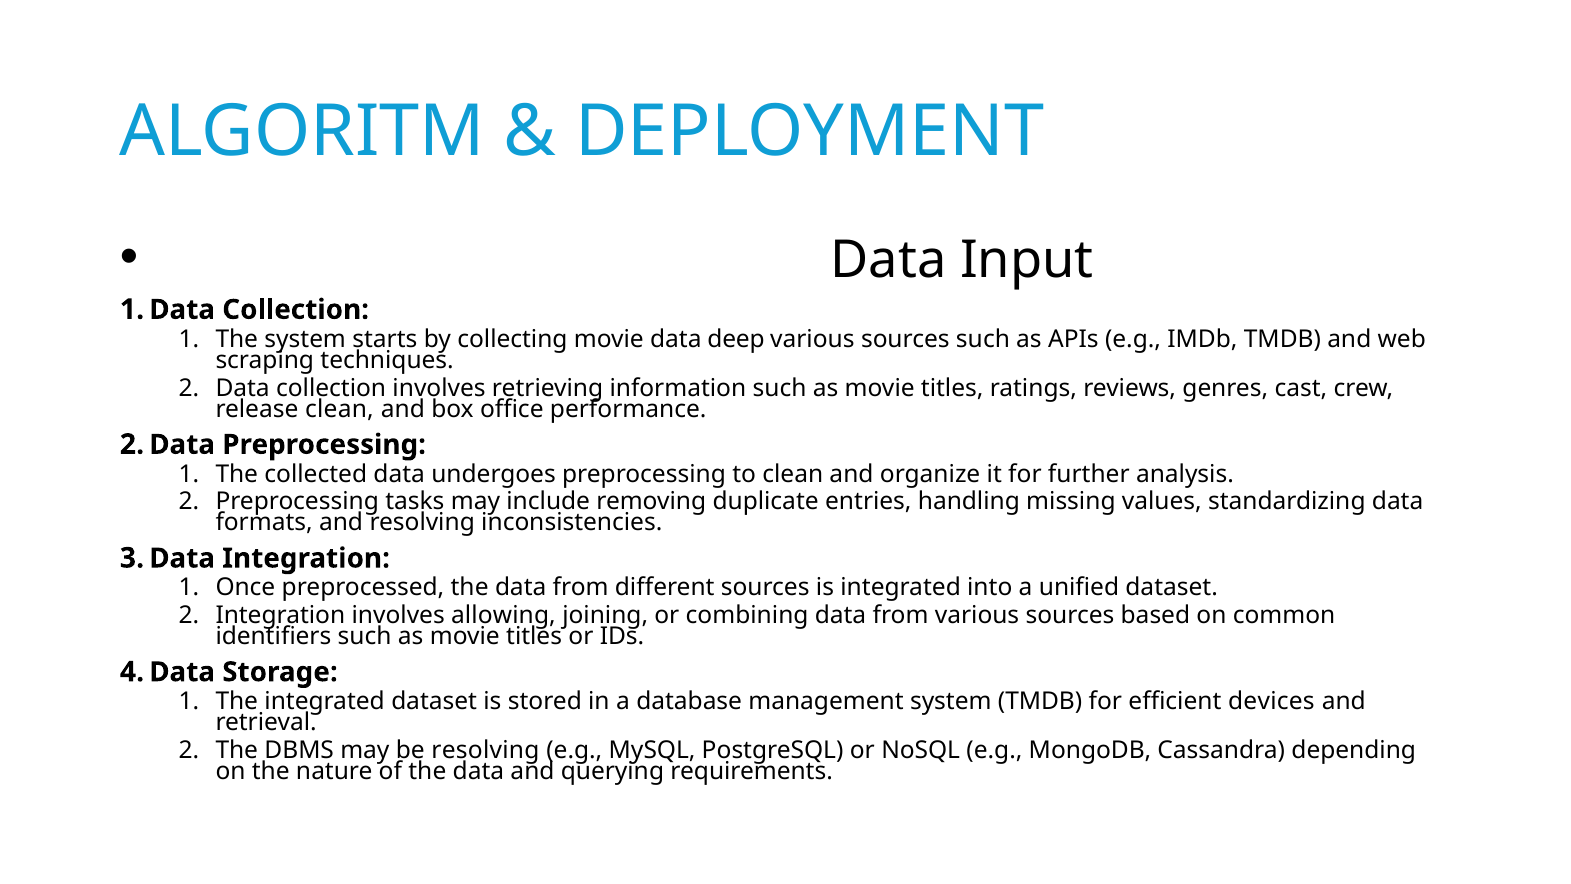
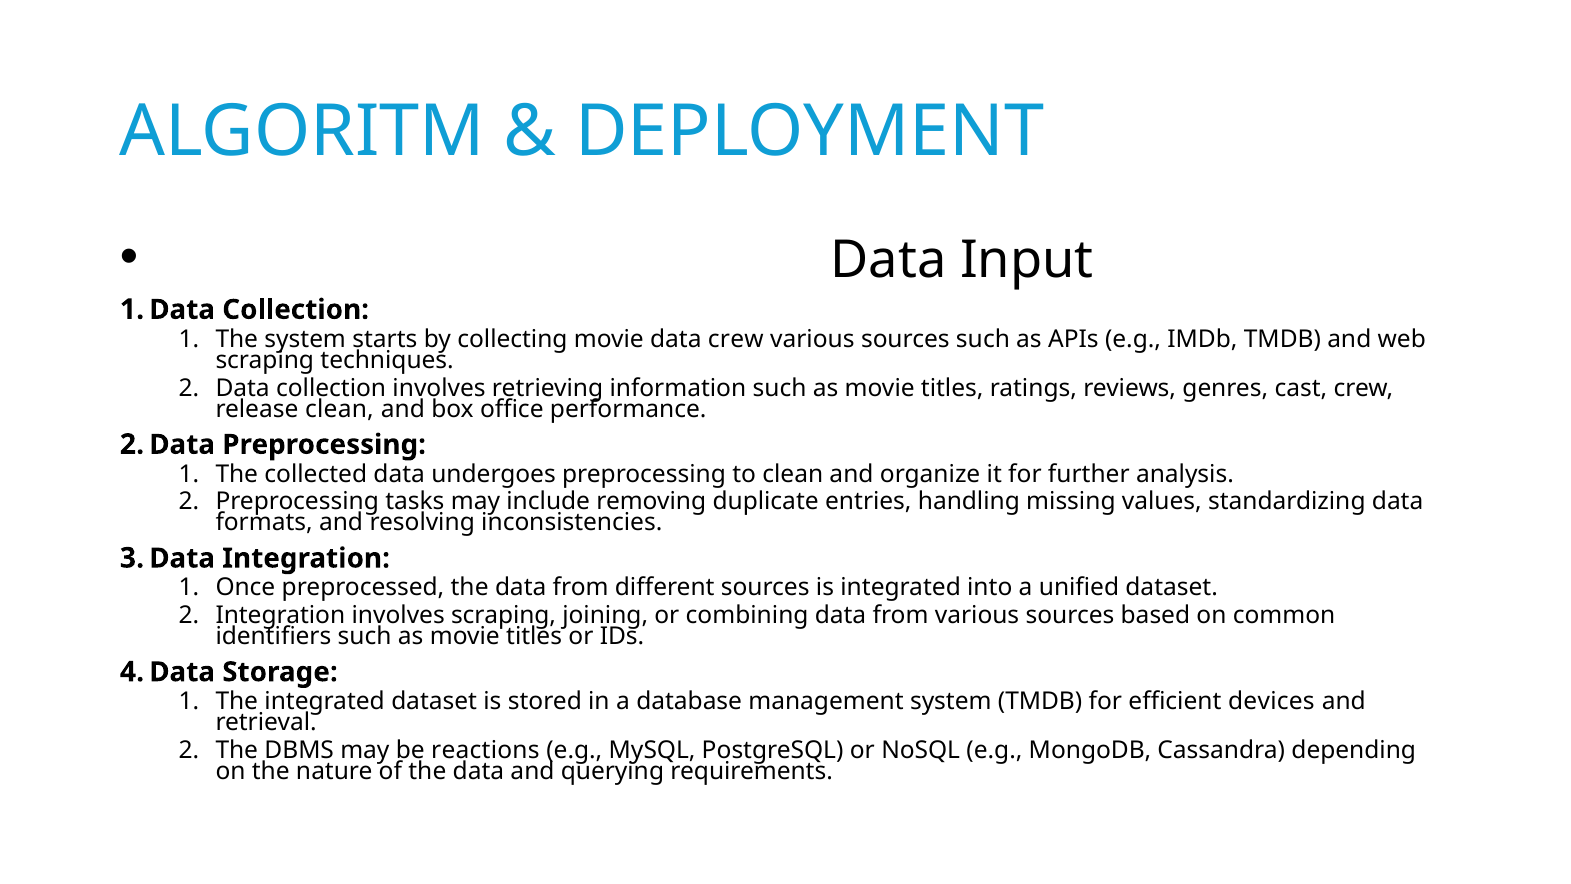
data deep: deep -> crew (736, 339)
involves allowing: allowing -> scraping (504, 615)
be resolving: resolving -> reactions (485, 750)
